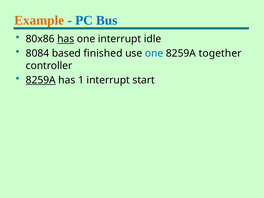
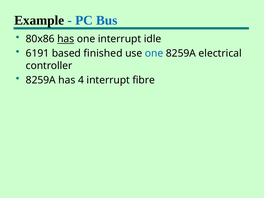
Example colour: orange -> black (39, 20)
8084: 8084 -> 6191 (37, 53)
together: together -> electrical (220, 53)
8259A underline: present -> none (41, 80)
1: 1 -> 4 (81, 80)
start: start -> fibre (144, 80)
